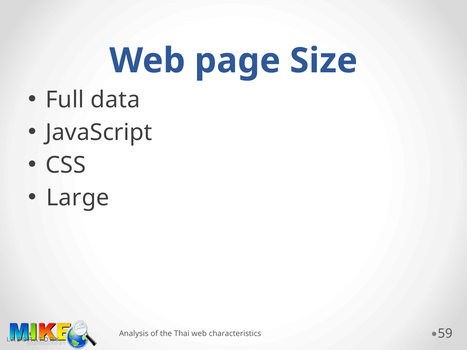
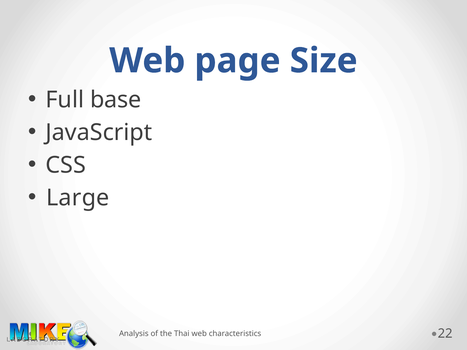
data: data -> base (116, 100)
59: 59 -> 22 (445, 334)
